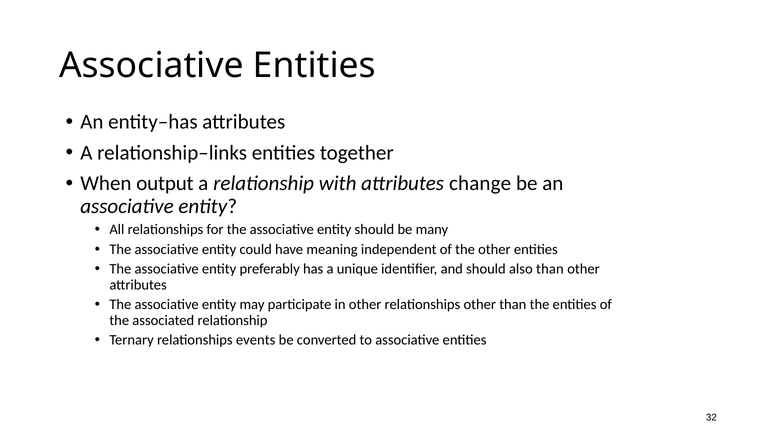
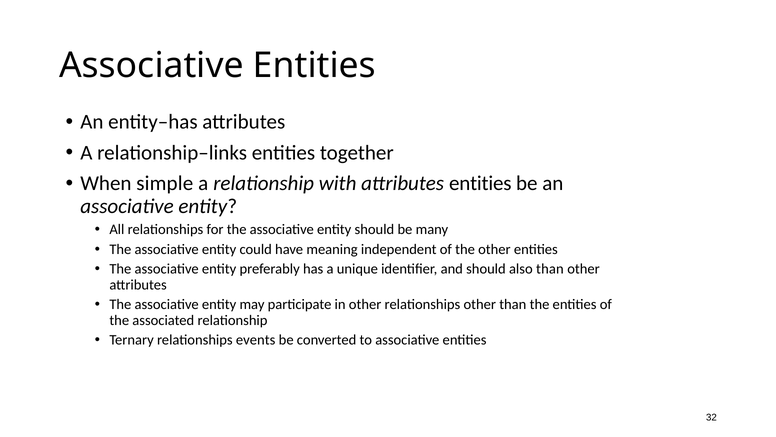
output: output -> simple (165, 183)
attributes change: change -> entities (480, 183)
